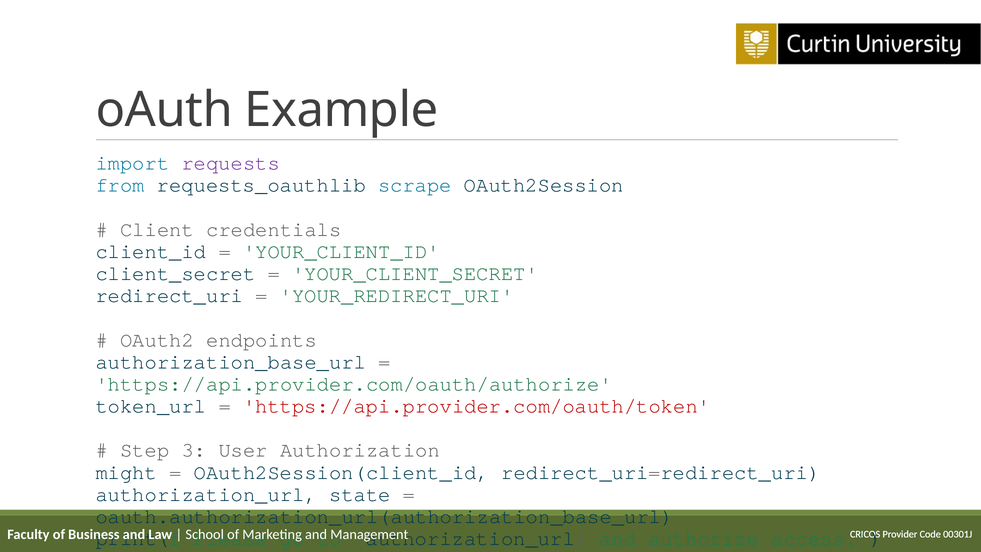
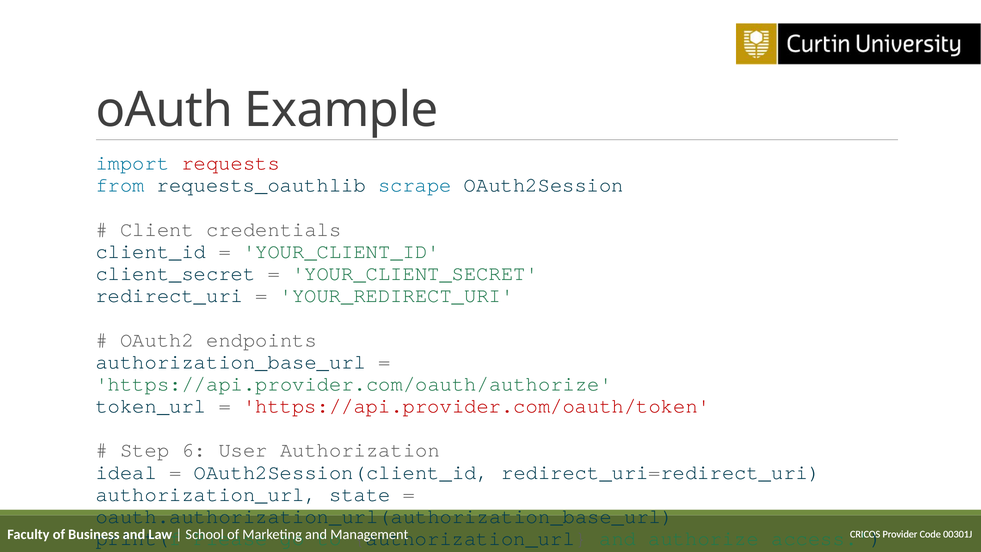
requests colour: purple -> red (231, 163)
3: 3 -> 6 (194, 450)
might: might -> ideal (126, 472)
